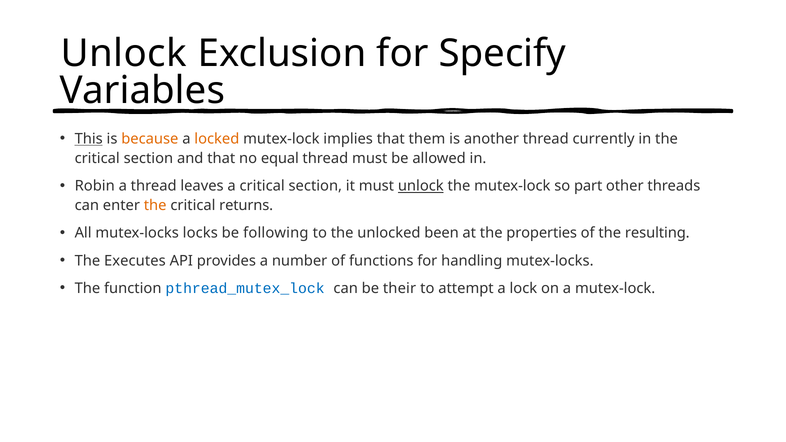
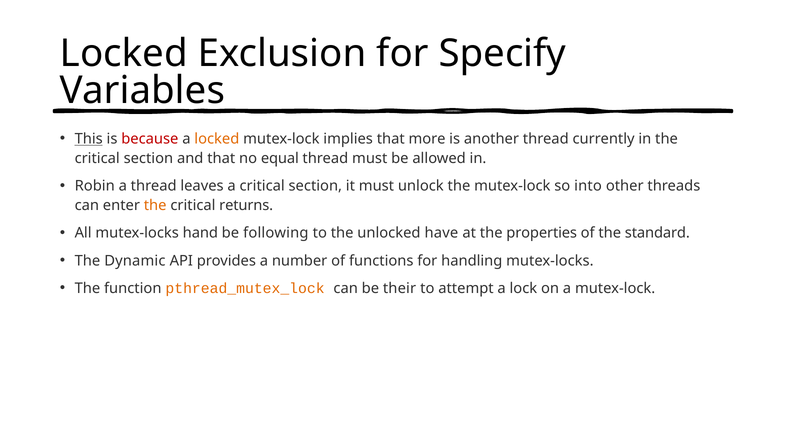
Unlock: Unlock -> Locked (124, 54)
because colour: orange -> red (150, 139)
them: them -> more (427, 139)
unlock underline: present -> none (421, 186)
part: part -> into (588, 186)
locks: locks -> hand (200, 233)
been: been -> have (441, 233)
resulting: resulting -> standard (657, 233)
Executes: Executes -> Dynamic (135, 261)
pthread_mutex_lock colour: blue -> orange (245, 288)
